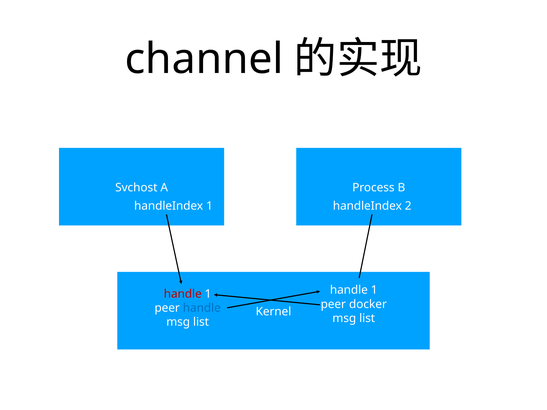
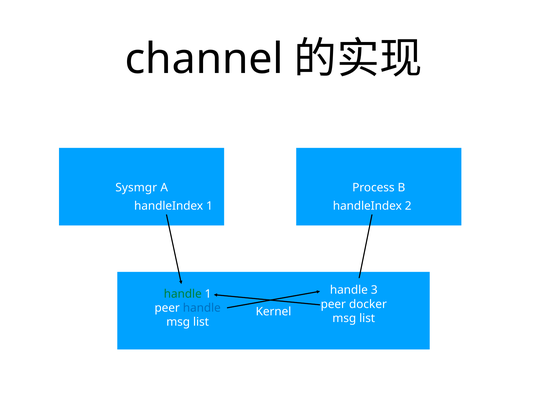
Svchost: Svchost -> Sysmgr (136, 188)
1: 1 -> 3 (374, 290)
handle colour: red -> green (183, 294)
